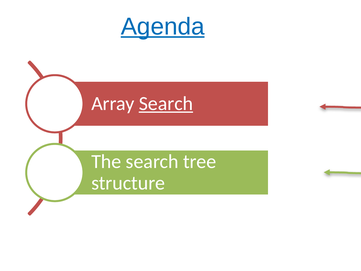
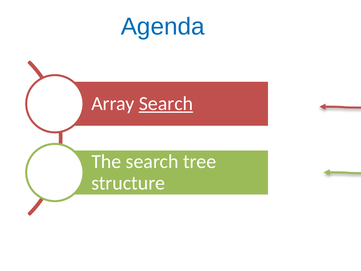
Agenda underline: present -> none (163, 26)
